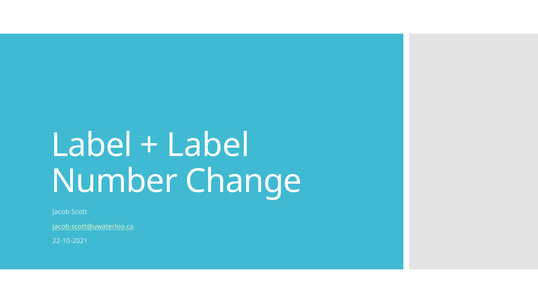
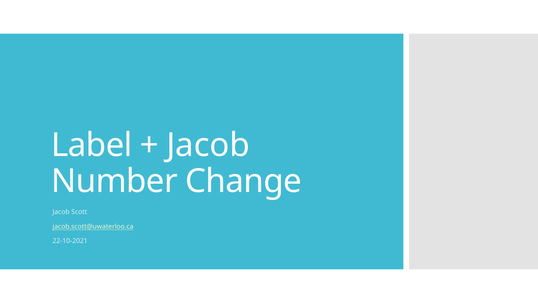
Label: Label -> Jacob (208, 145)
